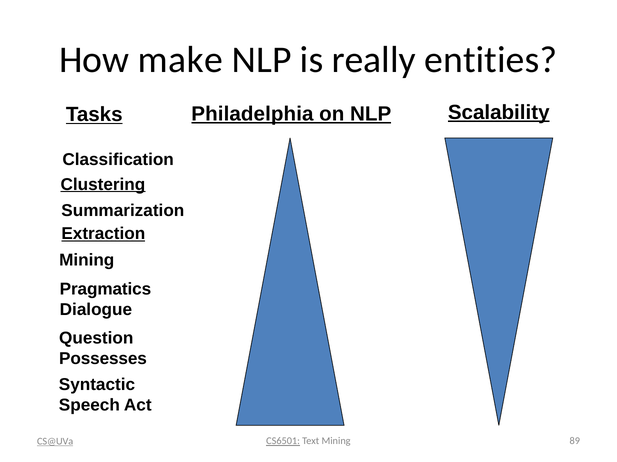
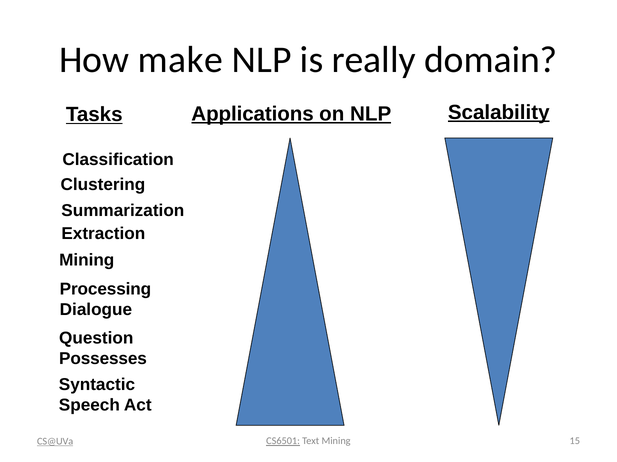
entities: entities -> domain (491, 60)
Philadelphia: Philadelphia -> Applications (253, 114)
Clustering underline: present -> none (103, 185)
Extraction underline: present -> none (103, 234)
Pragmatics: Pragmatics -> Processing (105, 290)
89: 89 -> 15 (575, 442)
